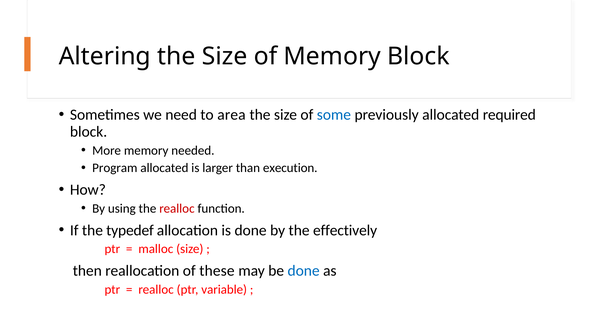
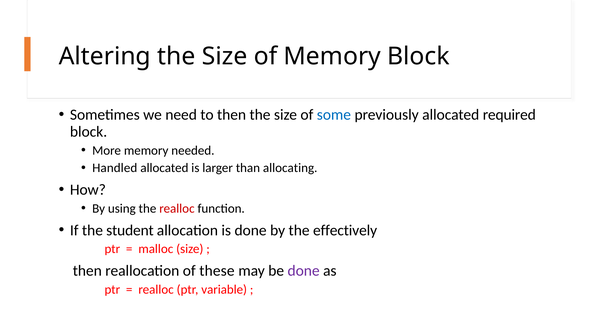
to area: area -> then (232, 115)
Program: Program -> Handled (115, 168)
execution: execution -> allocating (290, 168)
typedef: typedef -> student (130, 230)
done colour: blue -> purple (304, 271)
